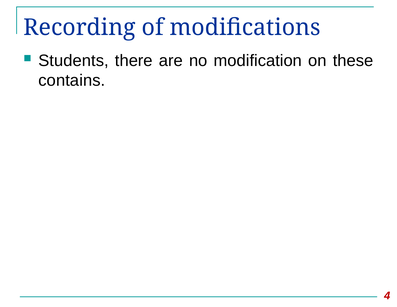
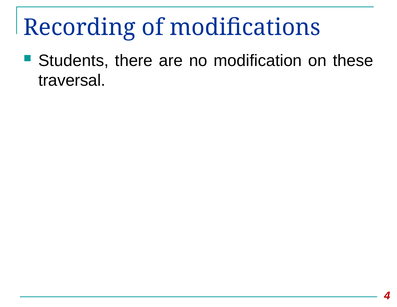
contains: contains -> traversal (72, 80)
